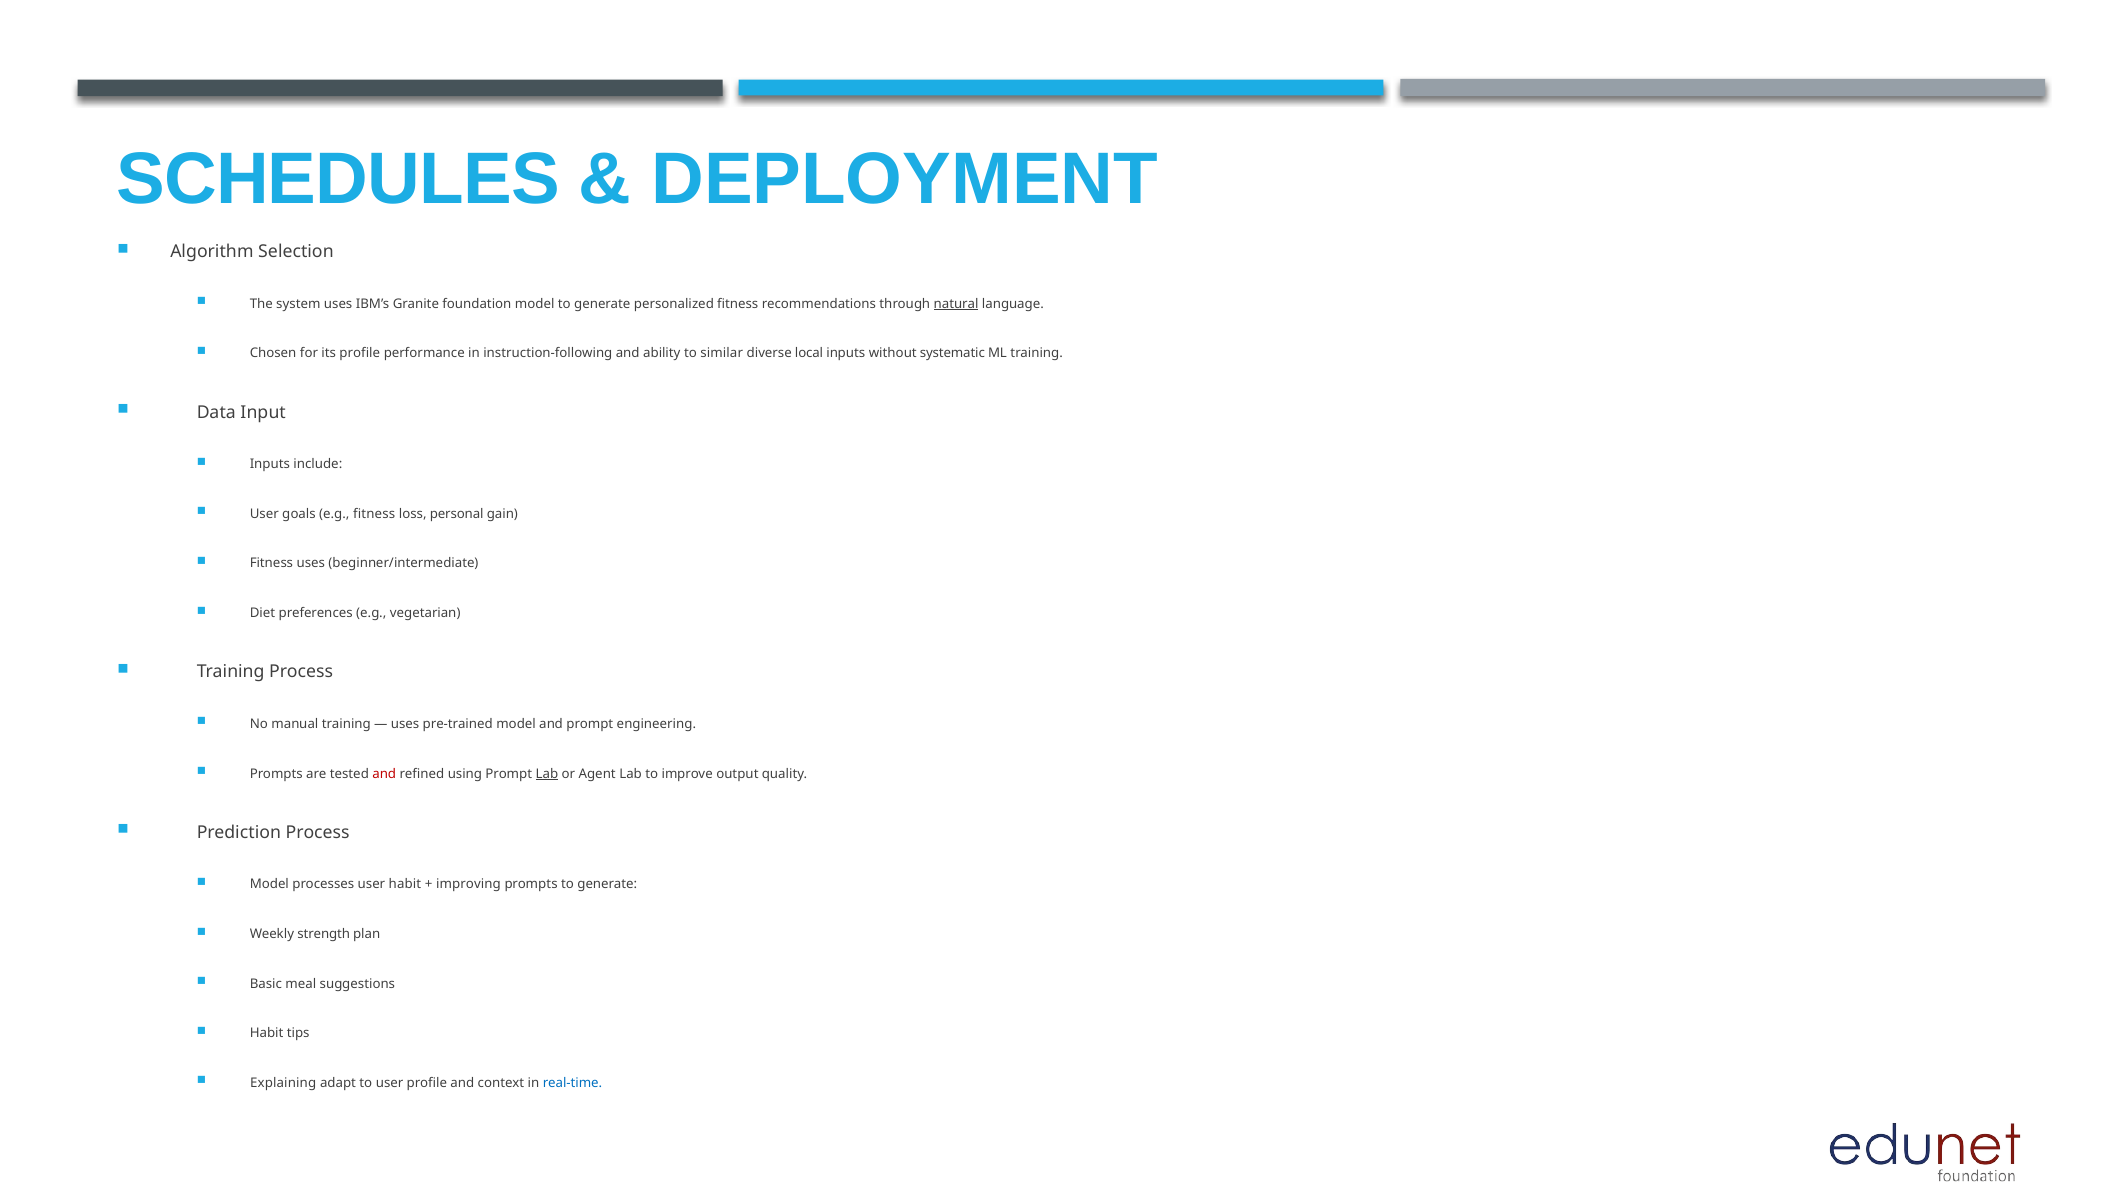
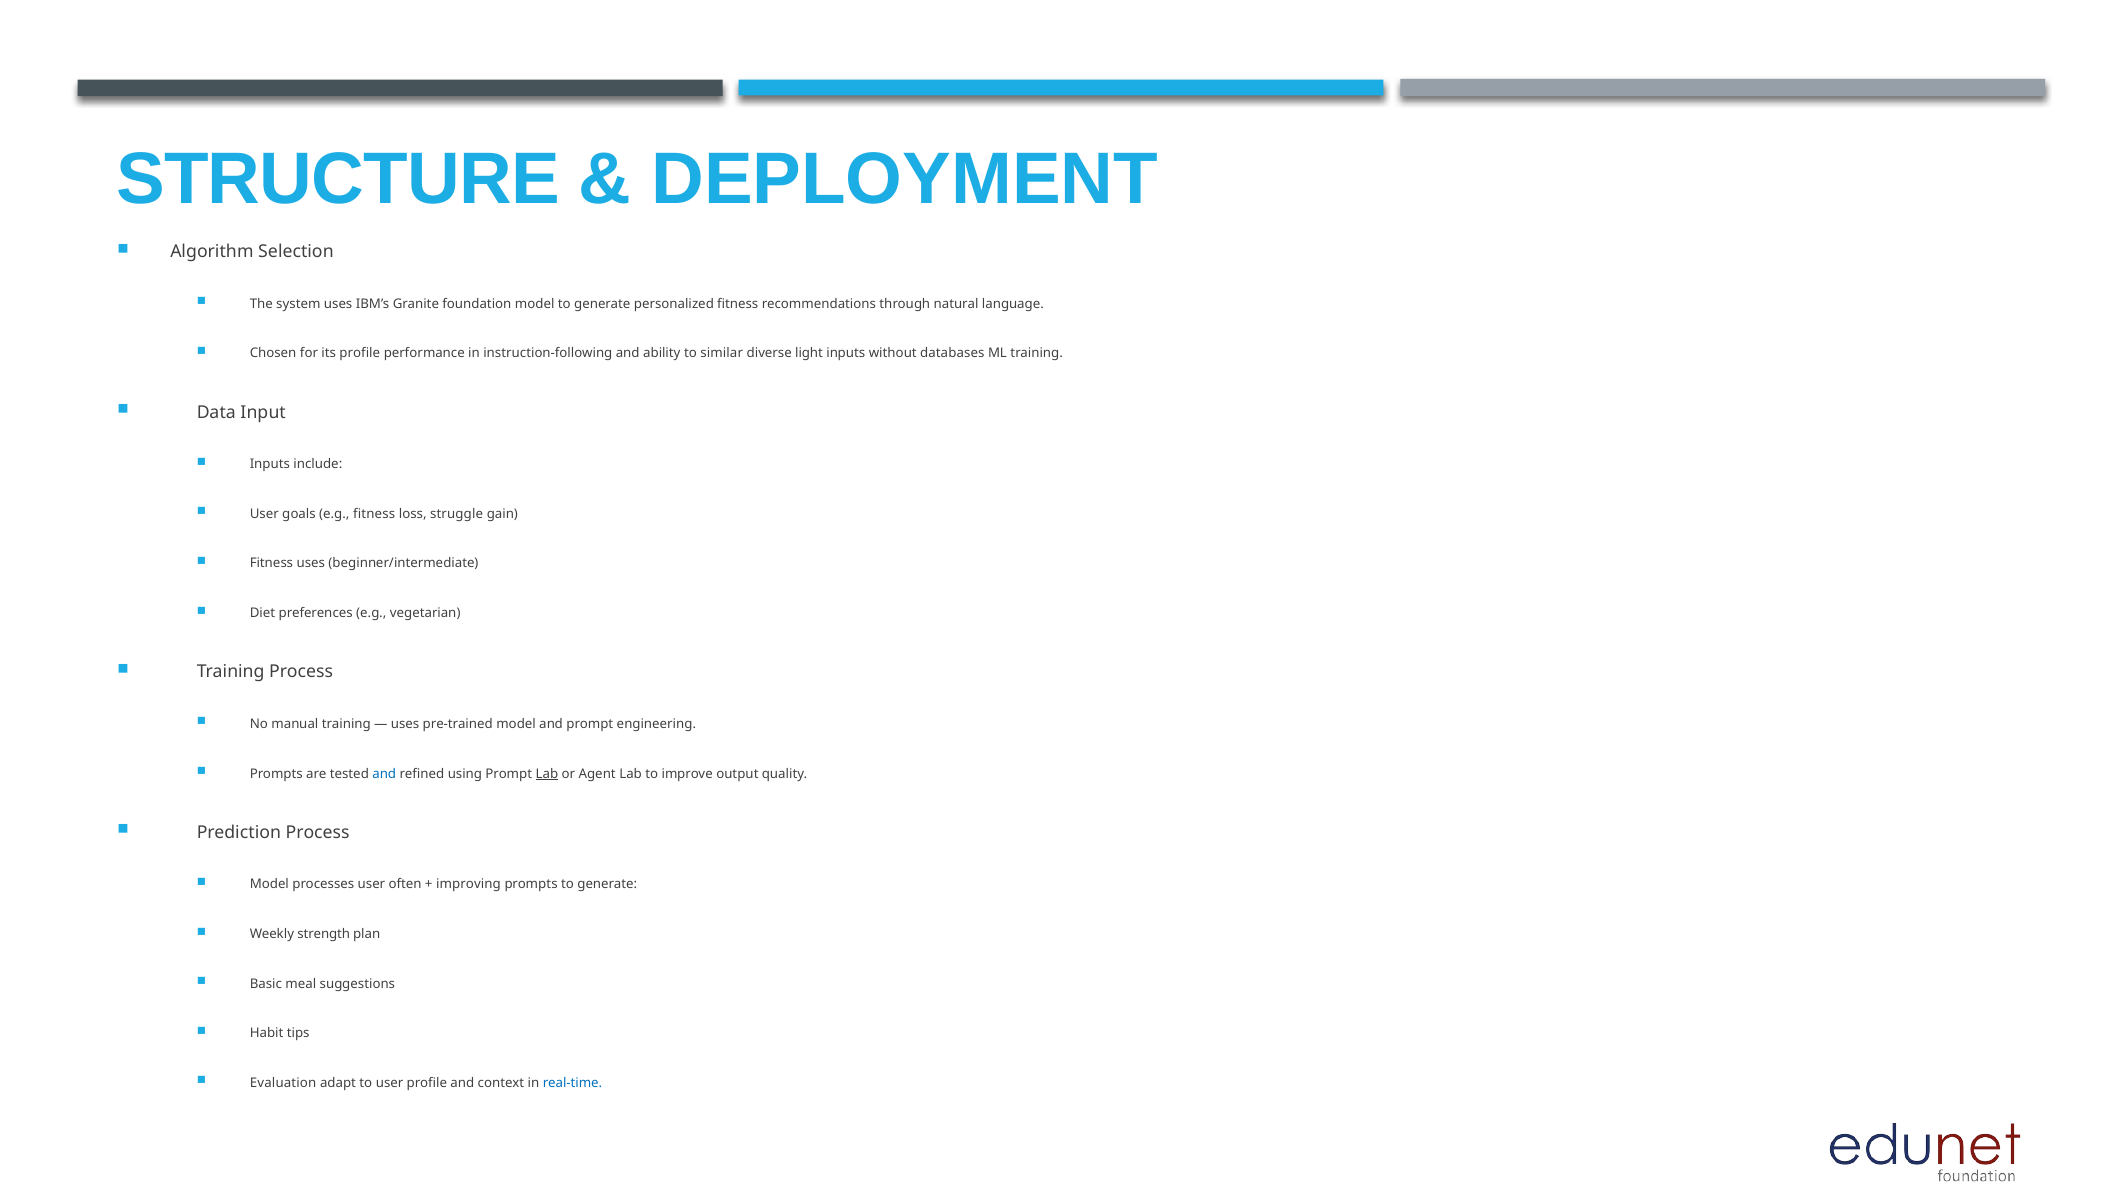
SCHEDULES: SCHEDULES -> STRUCTURE (338, 179)
natural underline: present -> none (956, 304)
local: local -> light (809, 354)
systematic: systematic -> databases (952, 354)
personal: personal -> struggle (457, 514)
and colour: red -> blue (384, 774)
user habit: habit -> often (405, 885)
Explaining: Explaining -> Evaluation (283, 1083)
